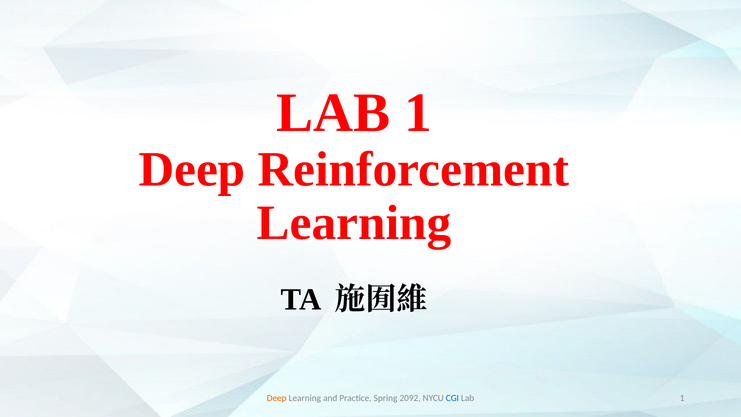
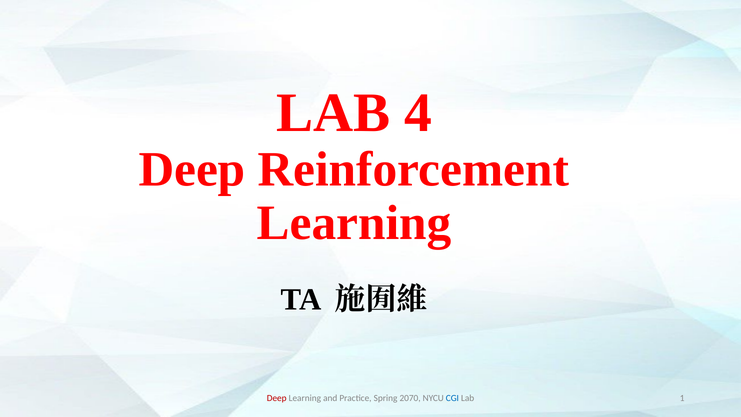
LAB 1: 1 -> 4 (418, 113)
Deep colour: orange -> red (277, 398)
2092: 2092 -> 2070 (410, 398)
